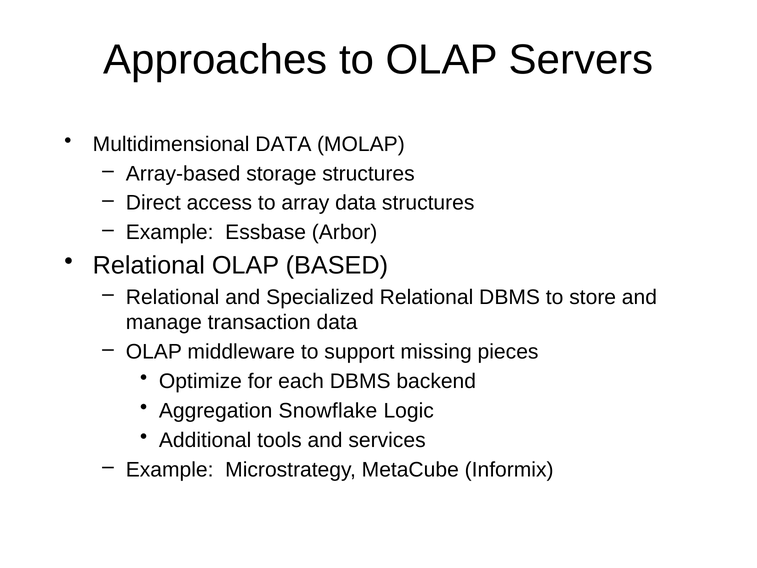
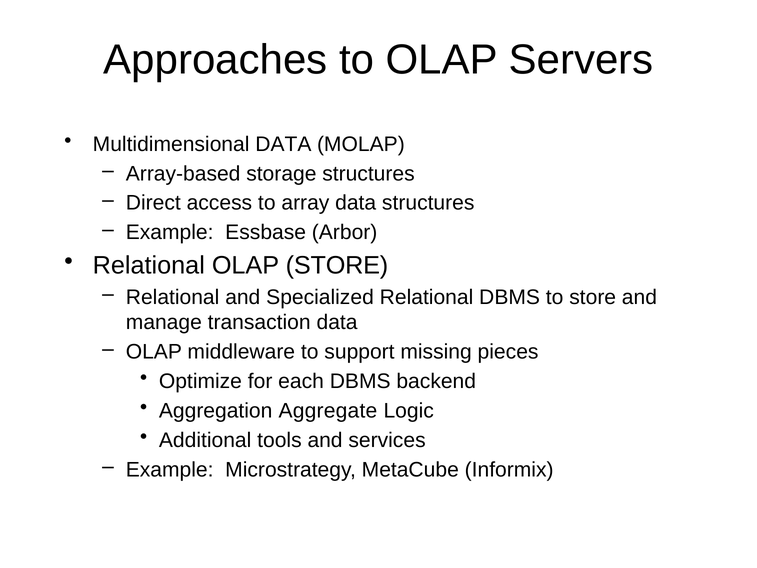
OLAP BASED: BASED -> STORE (337, 265)
Snowflake: Snowflake -> Aggregate (328, 411)
